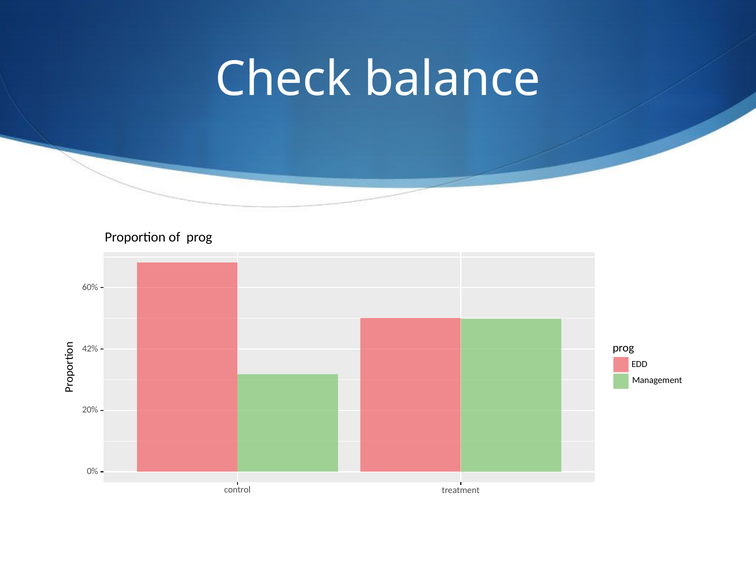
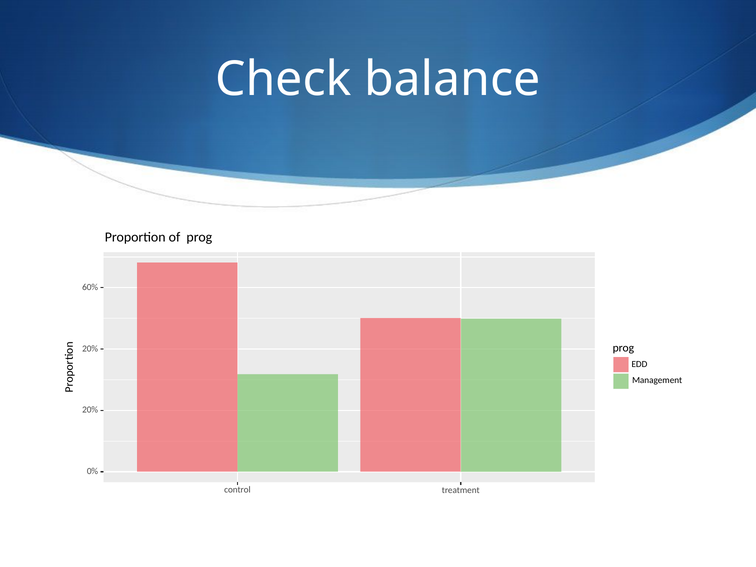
42%: 42% -> 20% (90, 349)
